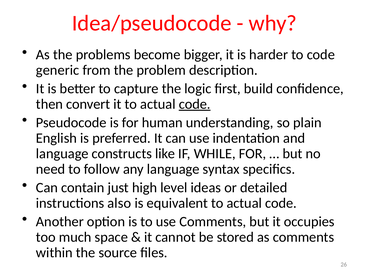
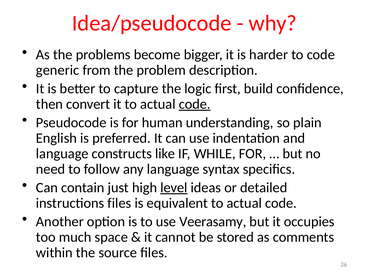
level underline: none -> present (174, 187)
instructions also: also -> files (119, 203)
use Comments: Comments -> Veerasamy (213, 221)
